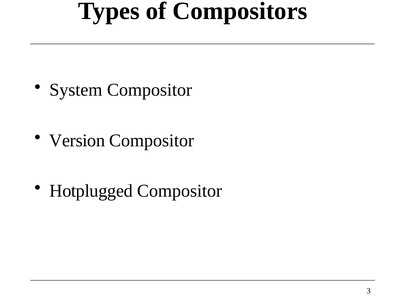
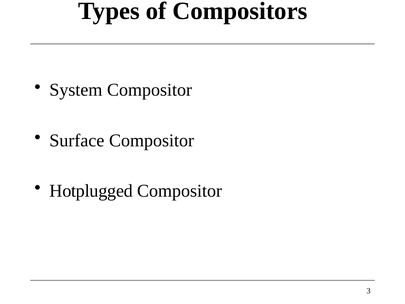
Version: Version -> Surface (77, 140)
